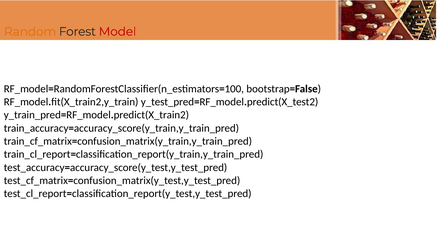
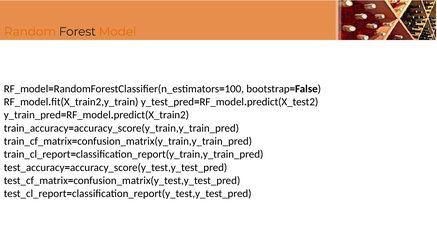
Model colour: red -> orange (118, 32)
